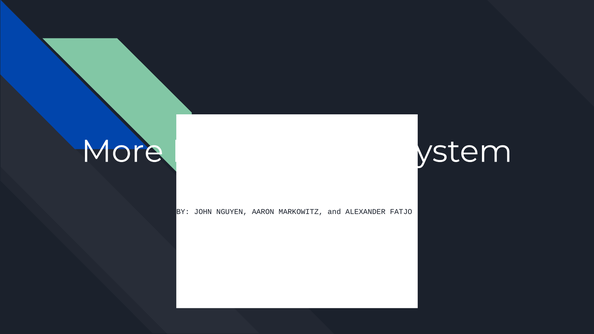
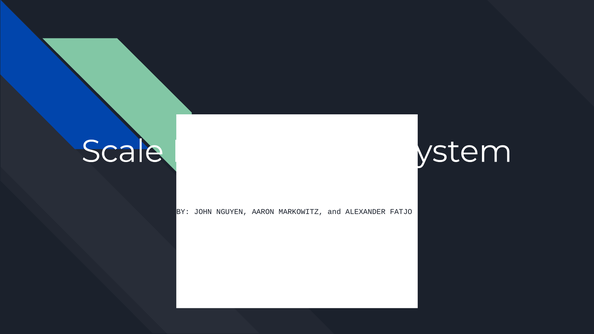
More: More -> Scale (123, 152)
